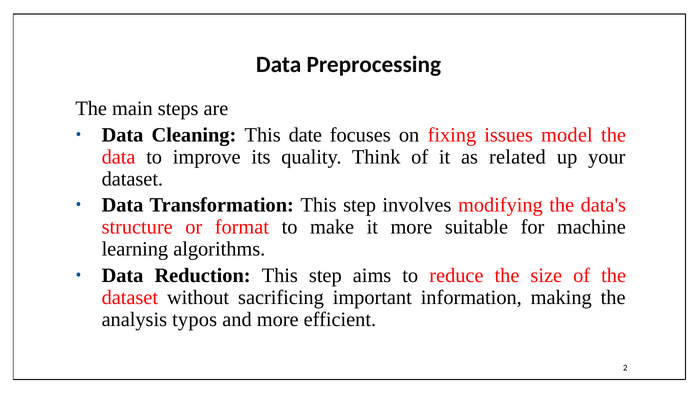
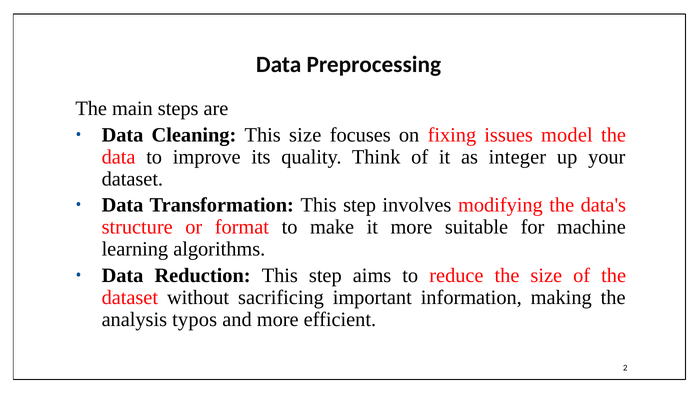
This date: date -> size (305, 135)
related: related -> integer (517, 157)
